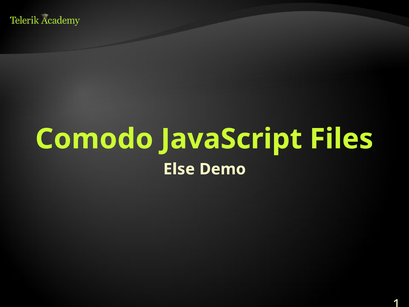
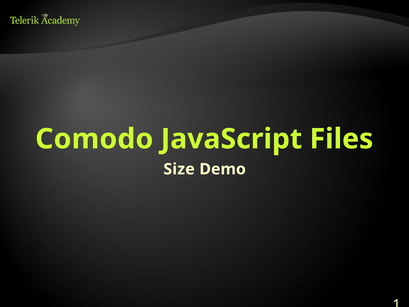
Else: Else -> Size (179, 169)
